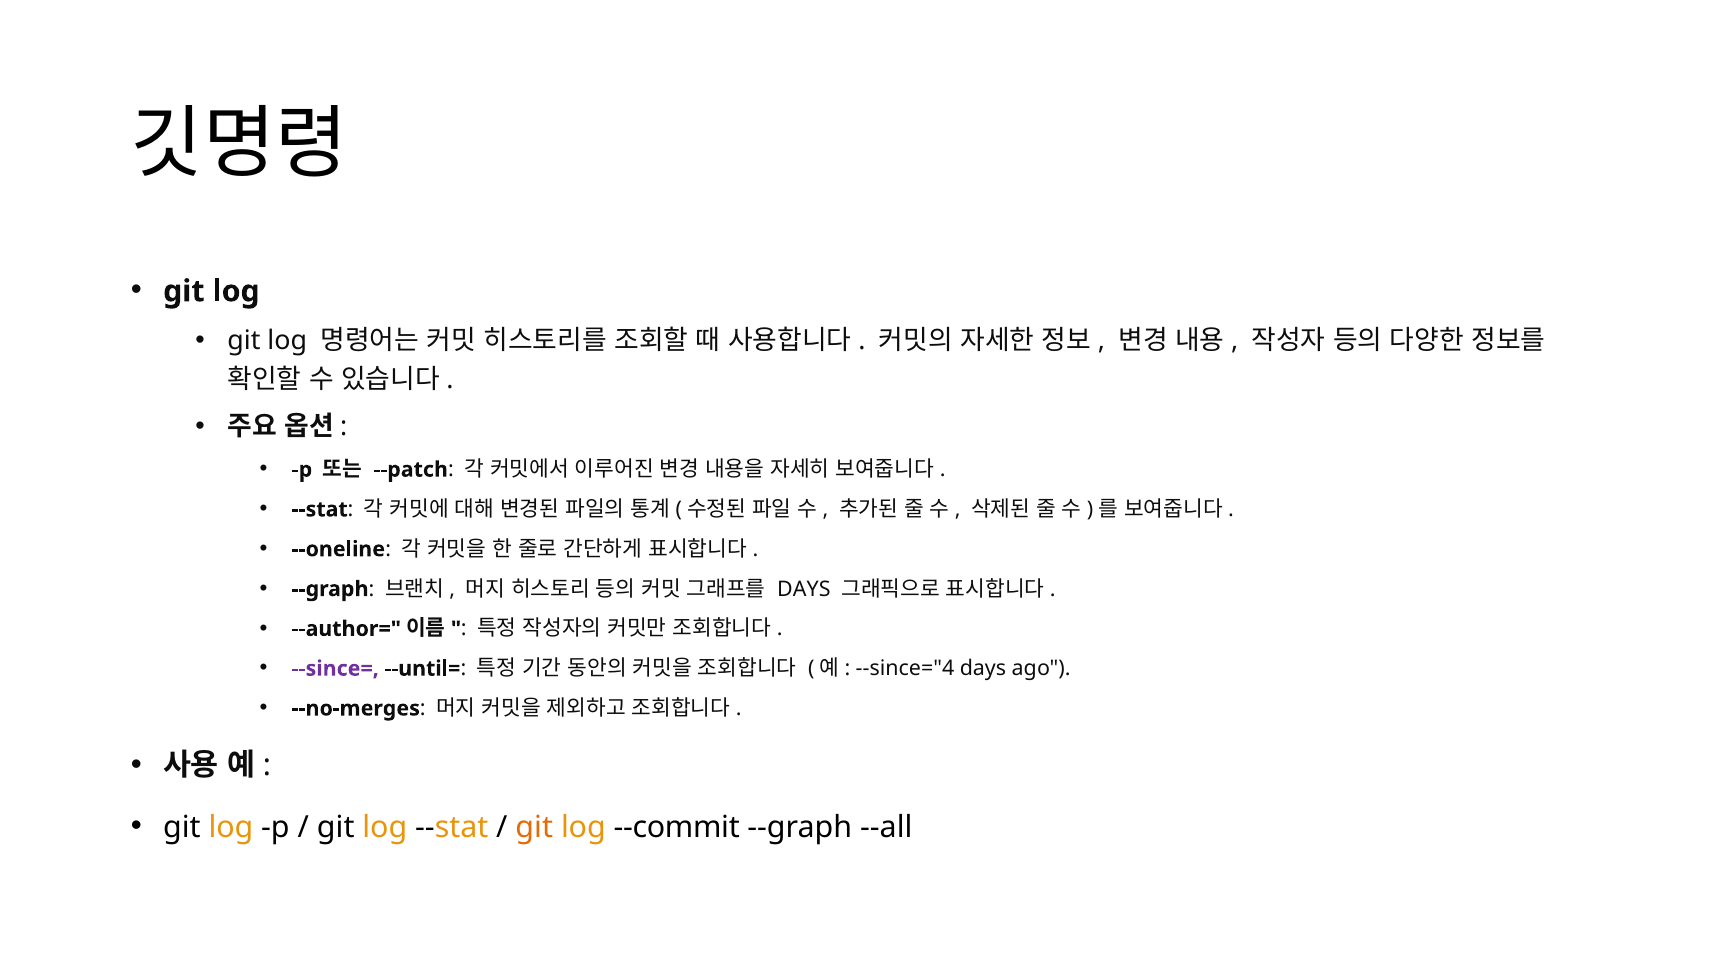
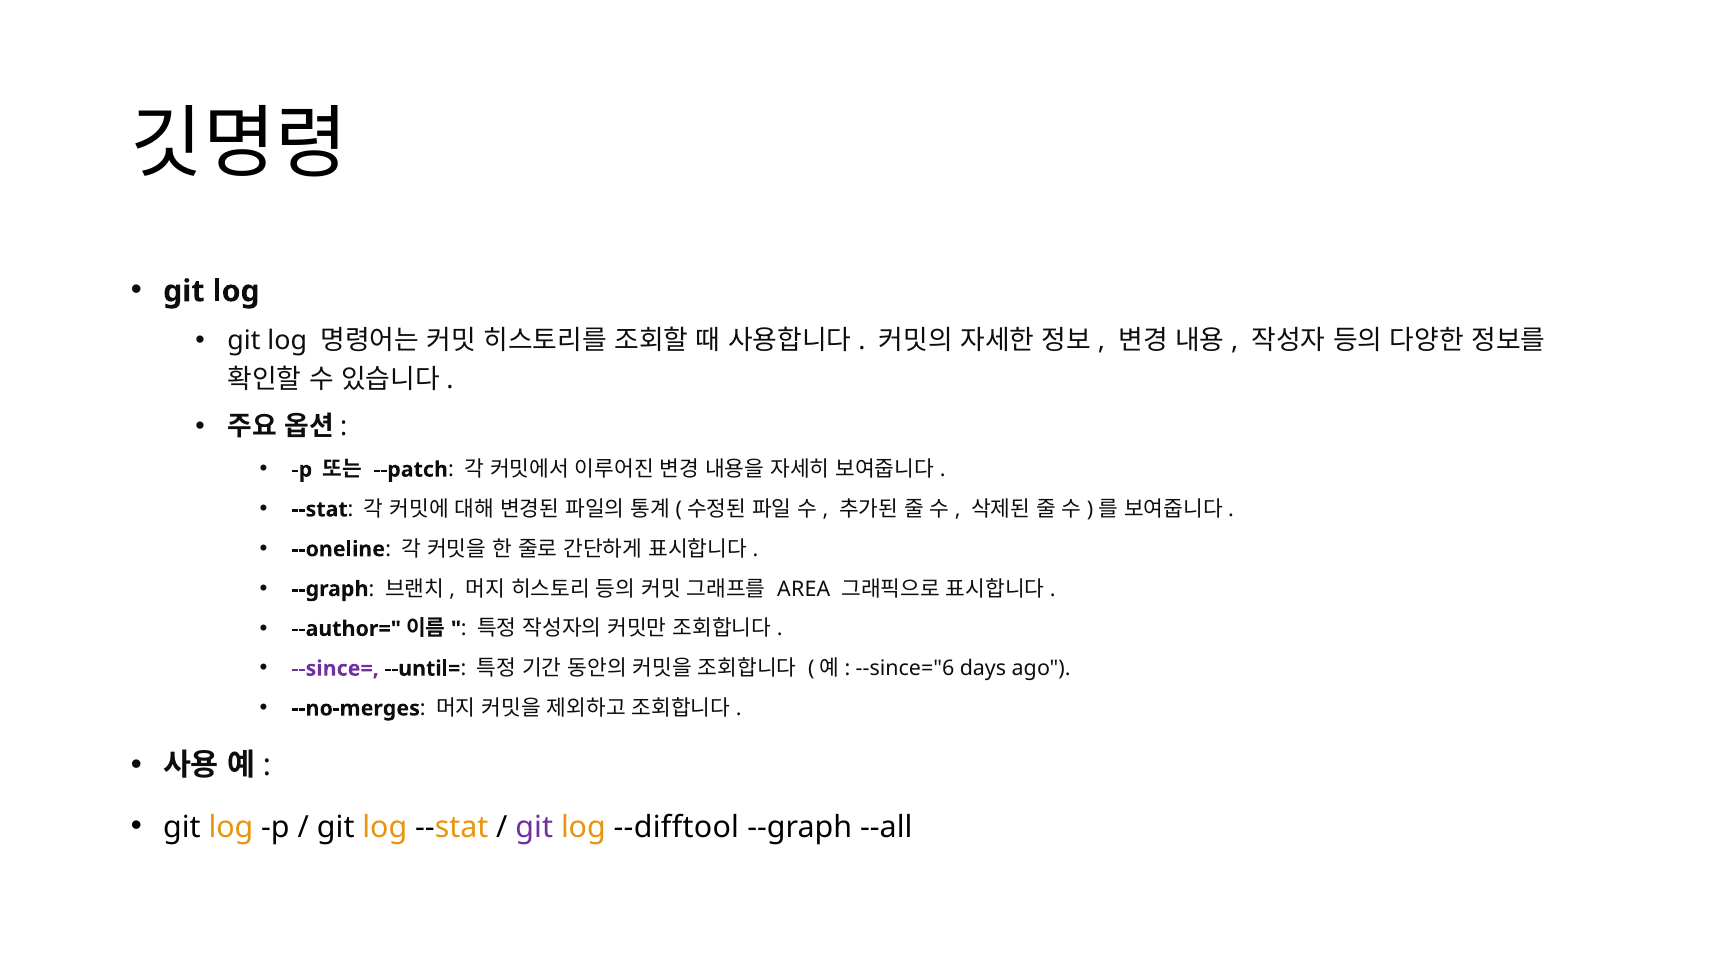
DAYS: DAYS -> AREA (804, 589)
--since="4: --since="4 -> --since="6 (905, 668)
git colour: orange -> purple (534, 827)
--commit: --commit -> --difftool (676, 827)
